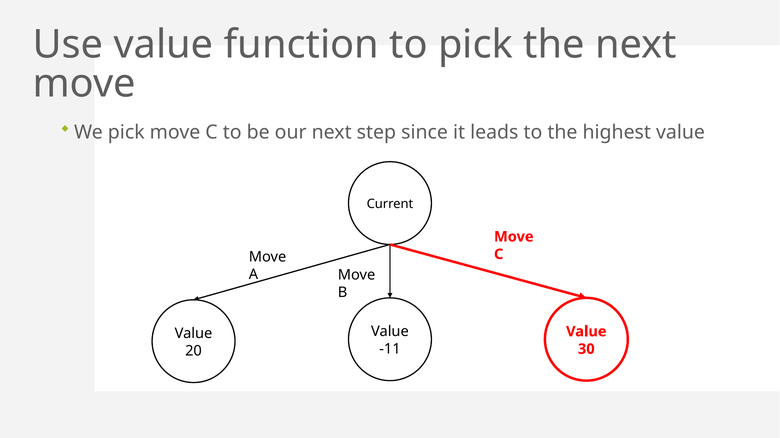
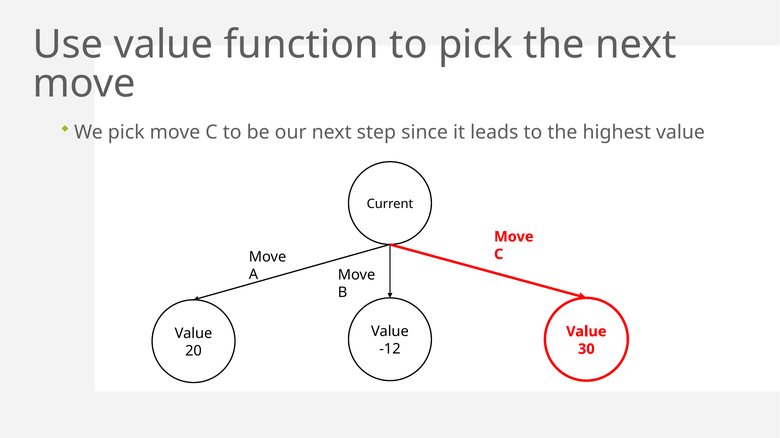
-11: -11 -> -12 (390, 350)
